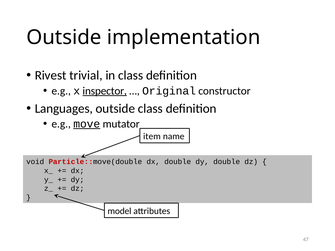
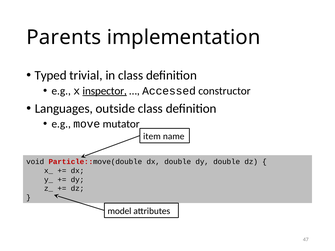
Outside: Outside -> Parents (64, 38)
Rivest: Rivest -> Typed (51, 76)
Original: Original -> Accessed (169, 91)
move underline: present -> none (87, 124)
